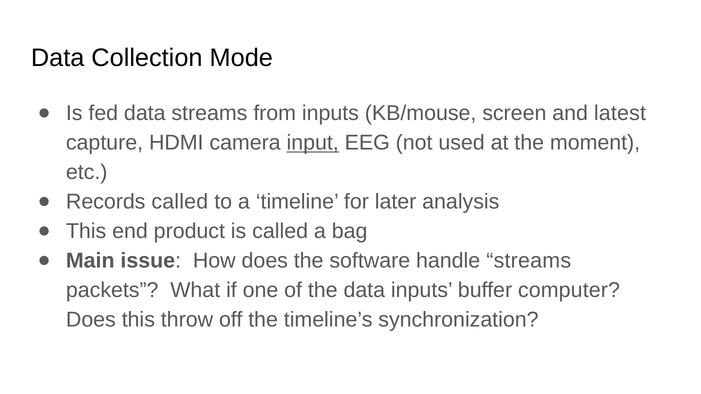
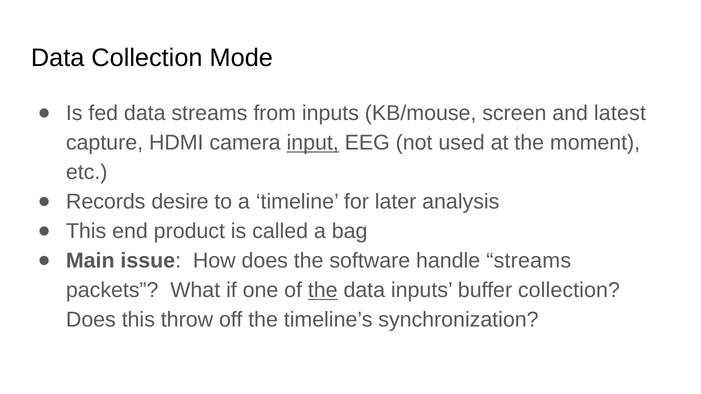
Records called: called -> desire (180, 202)
the underline: none -> present (323, 291)
buffer computer: computer -> collection (569, 291)
